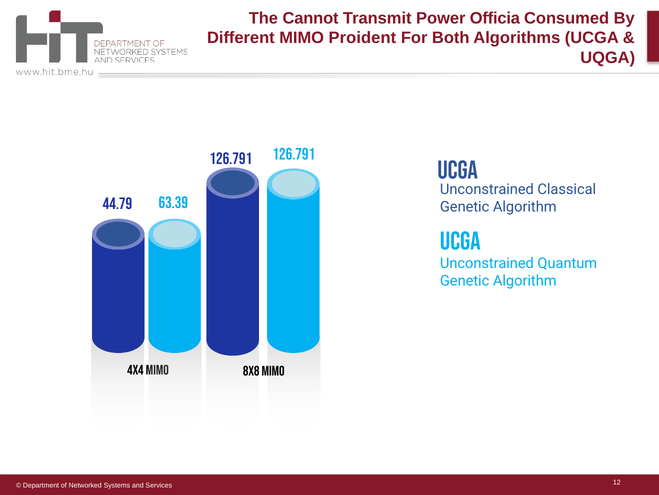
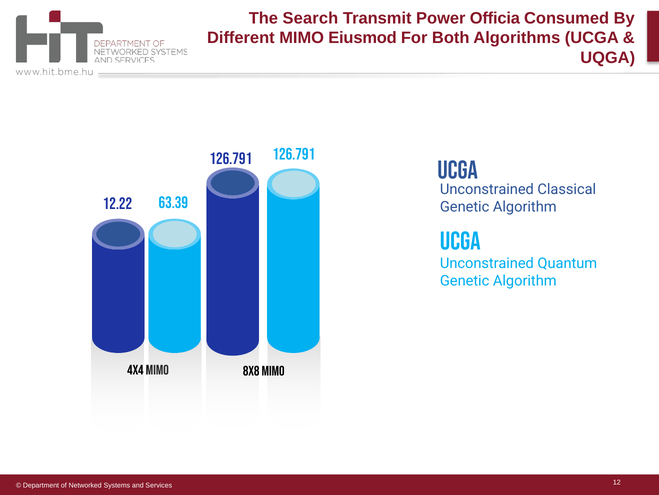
Cannot: Cannot -> Search (310, 18)
Proident: Proident -> Eiusmod (363, 38)
44.79: 44.79 -> 12.22 (117, 203)
